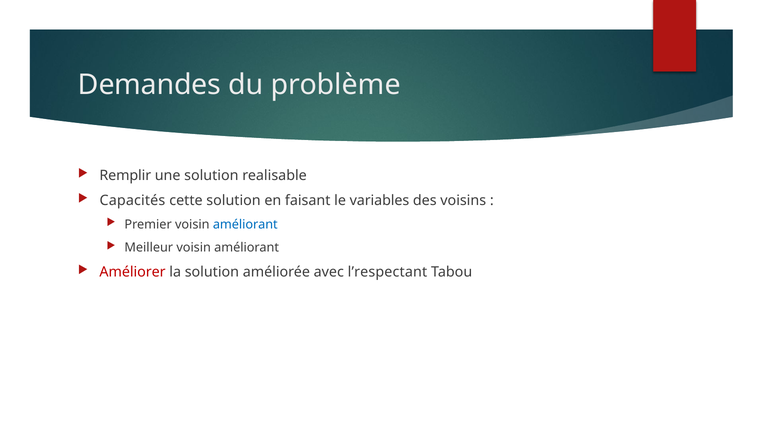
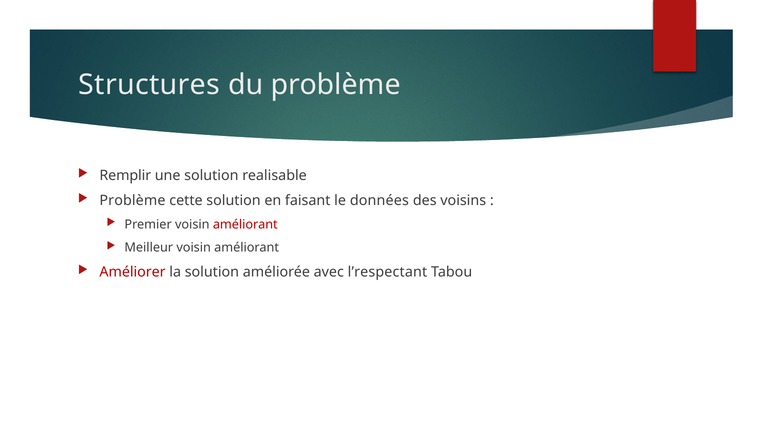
Demandes: Demandes -> Structures (149, 85)
Capacités: Capacités -> Problème (132, 200)
variables: variables -> données (379, 200)
améliorant colour: blue -> red (245, 225)
